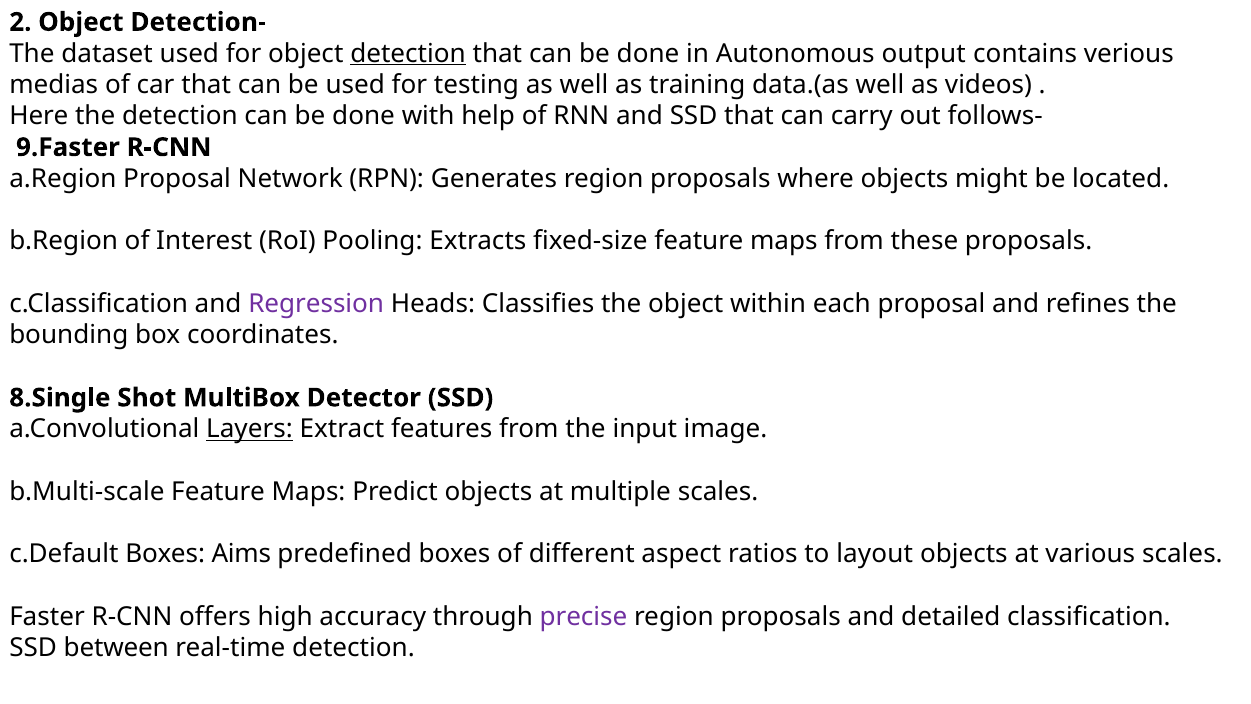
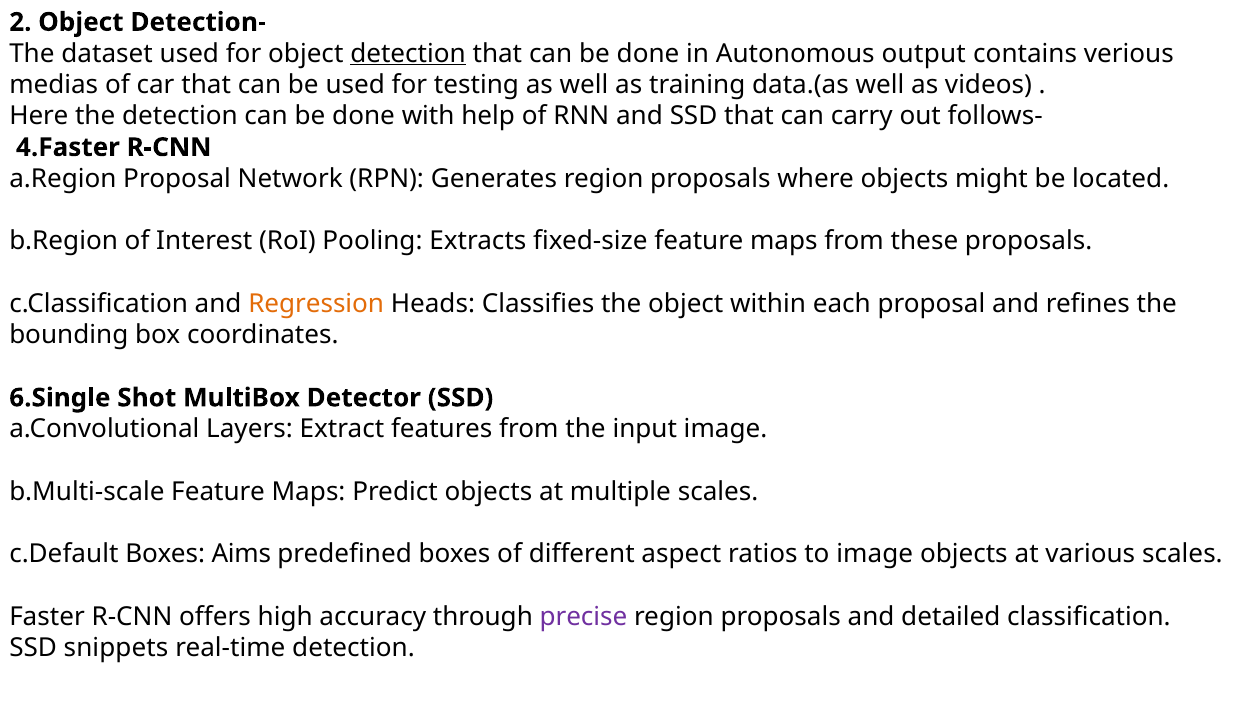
9.Faster: 9.Faster -> 4.Faster (68, 147)
Regression colour: purple -> orange (316, 304)
8.Single: 8.Single -> 6.Single (60, 398)
Layers underline: present -> none (249, 429)
to layout: layout -> image (875, 554)
between: between -> snippets (116, 648)
